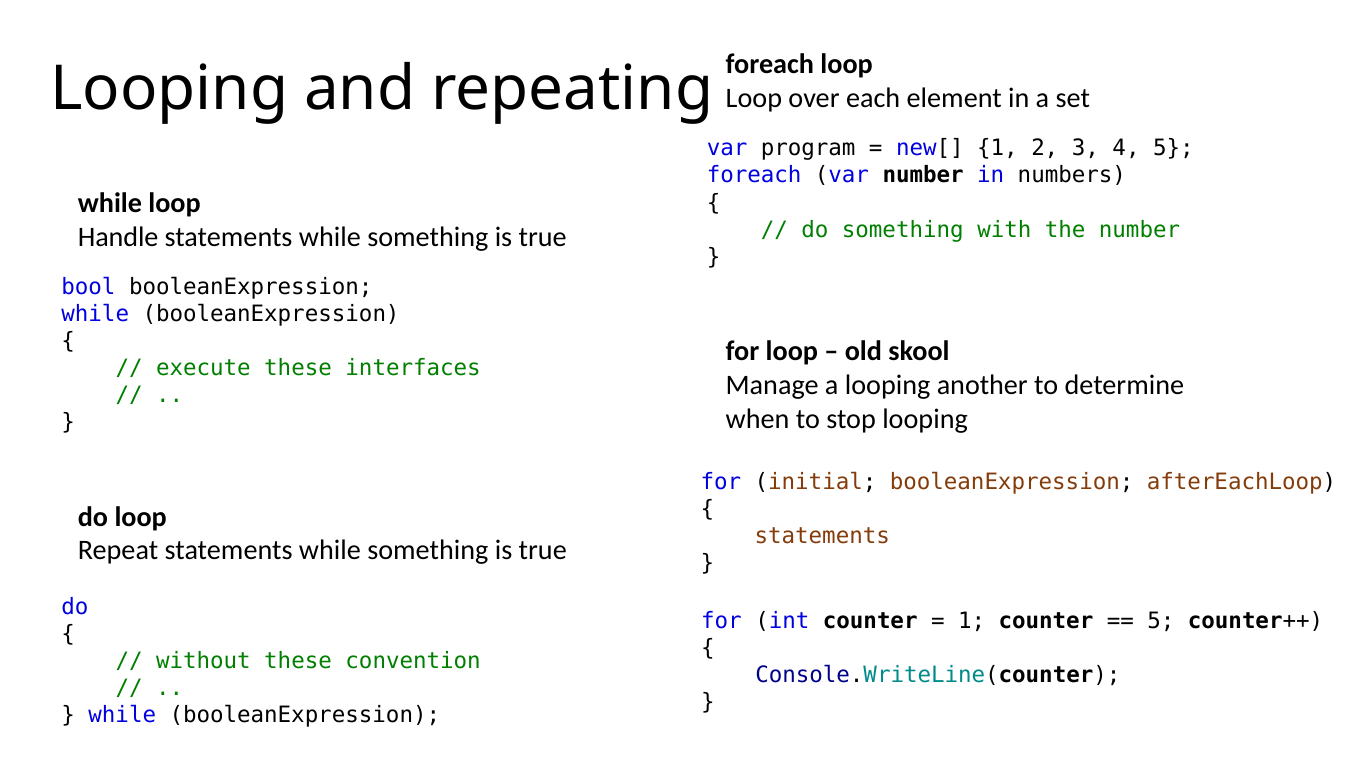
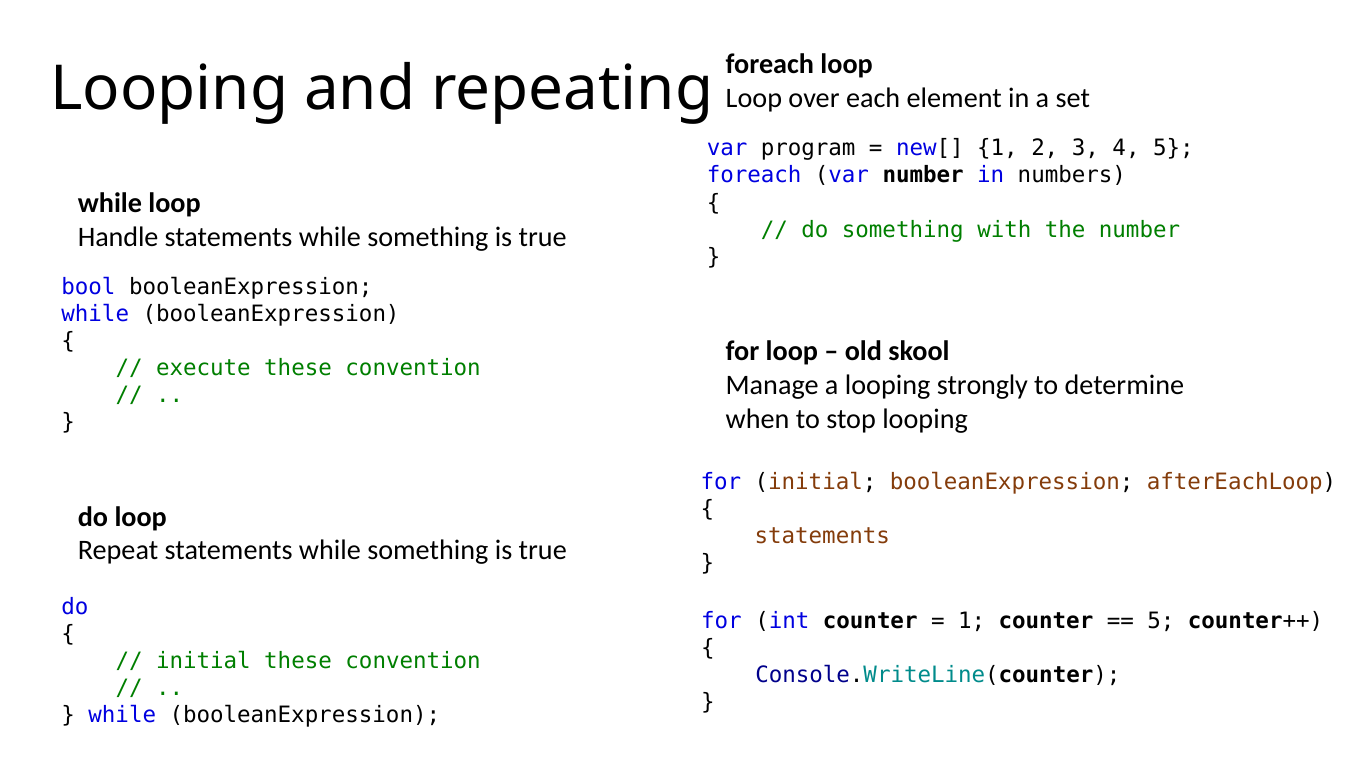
execute these interfaces: interfaces -> convention (413, 368)
another: another -> strongly (982, 385)
without: without -> initial (203, 661)
